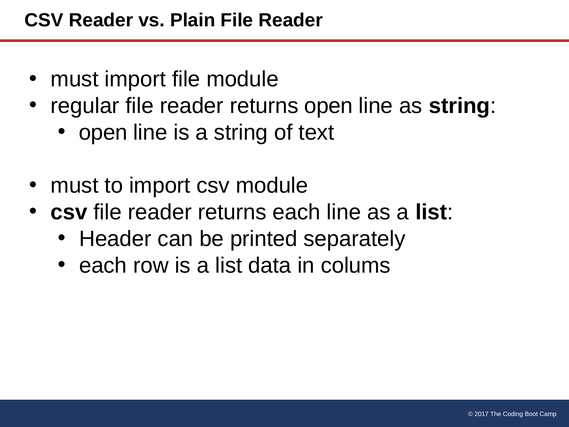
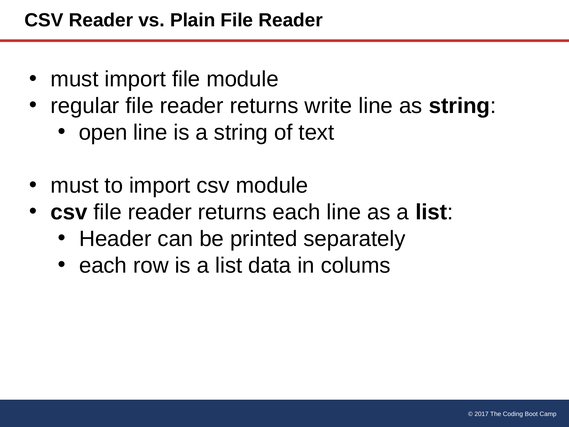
returns open: open -> write (328, 106)
